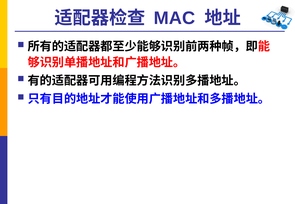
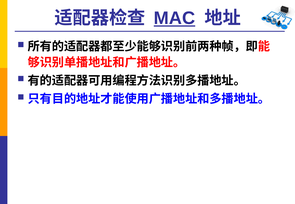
MAC underline: none -> present (174, 18)
